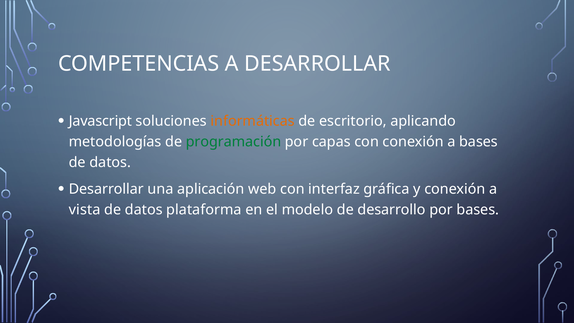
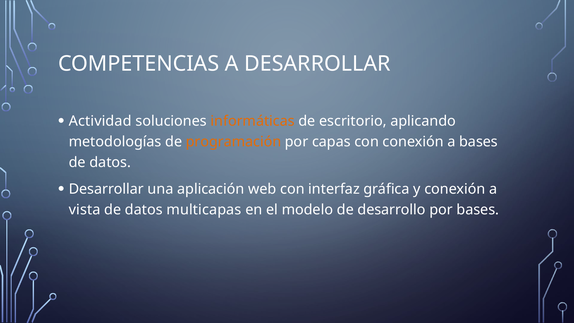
Javascript: Javascript -> Actividad (100, 121)
programación colour: green -> orange (234, 142)
plataforma: plataforma -> multicapas (204, 210)
